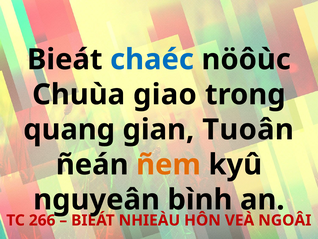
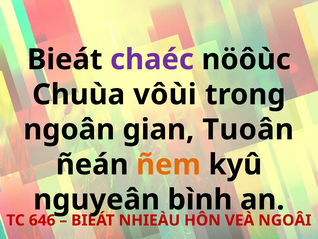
chaéc colour: blue -> purple (152, 59)
giao: giao -> vôùi (165, 94)
quang: quang -> ngoân (69, 129)
266: 266 -> 646 (42, 220)
